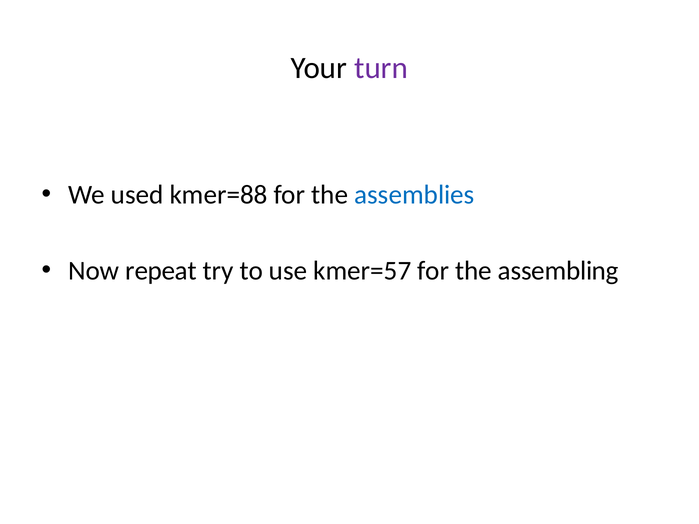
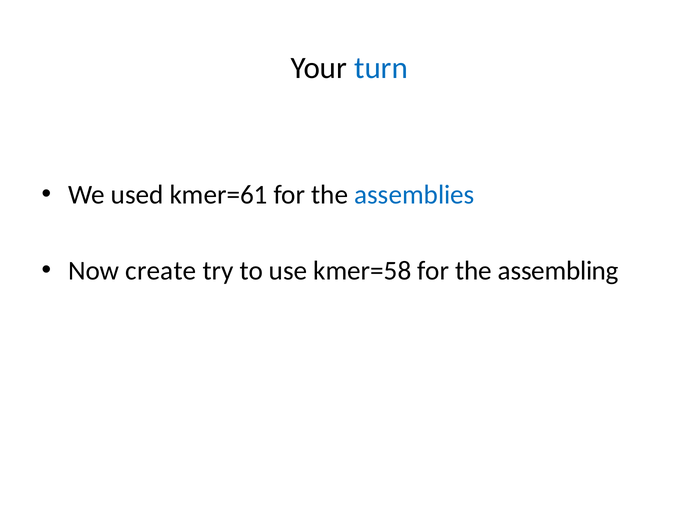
turn colour: purple -> blue (381, 68)
kmer=88: kmer=88 -> kmer=61 (219, 195)
repeat: repeat -> create (161, 271)
kmer=57: kmer=57 -> kmer=58 (362, 271)
